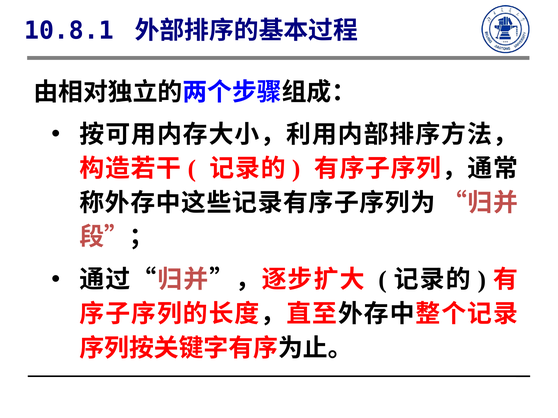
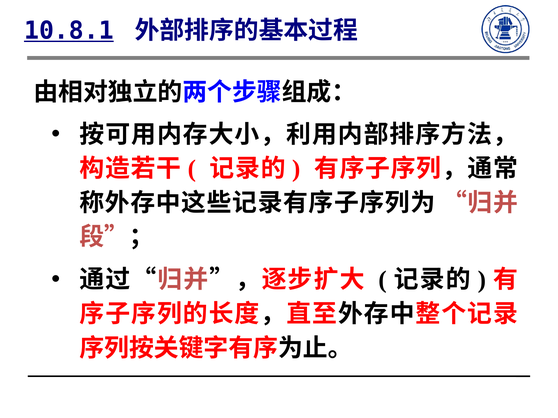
10.8.1 underline: none -> present (69, 31)
